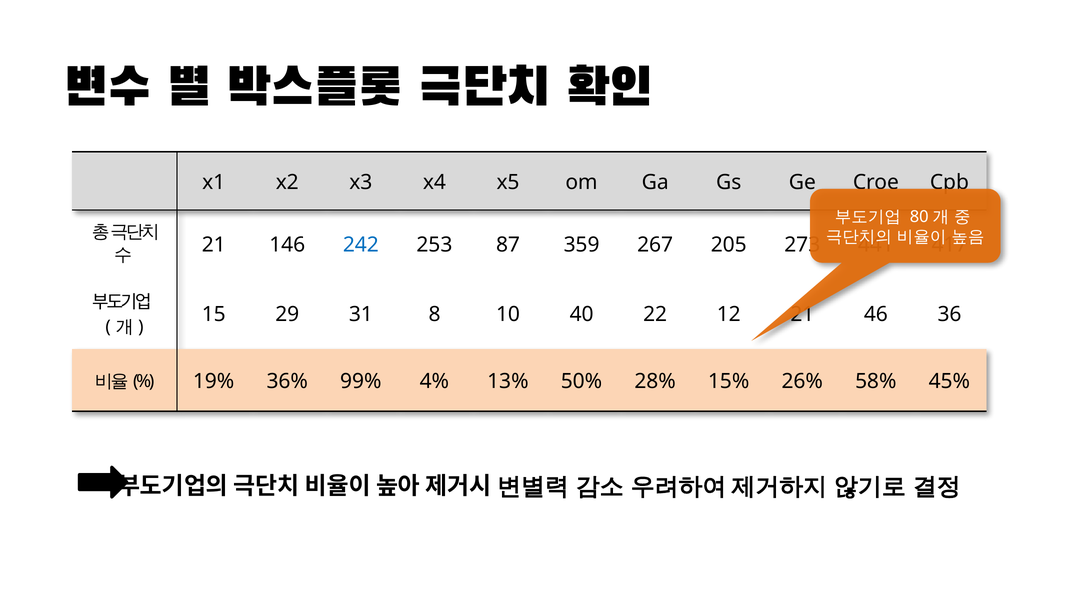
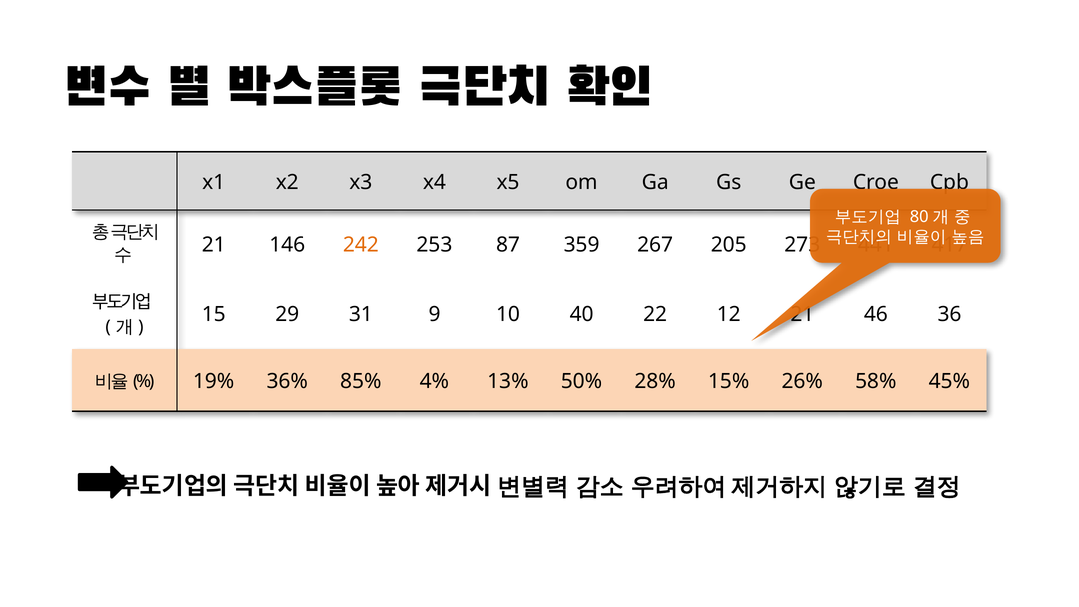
242 colour: blue -> orange (361, 245)
8: 8 -> 9 (435, 314)
99%: 99% -> 85% (361, 381)
